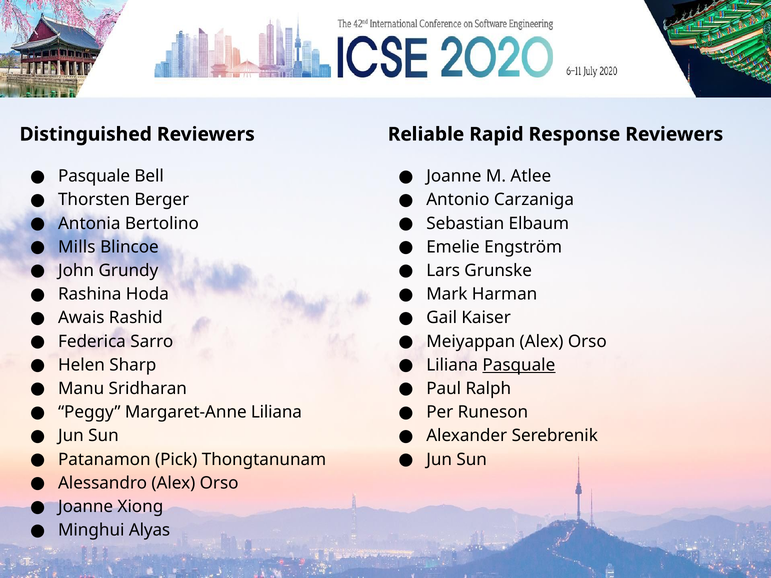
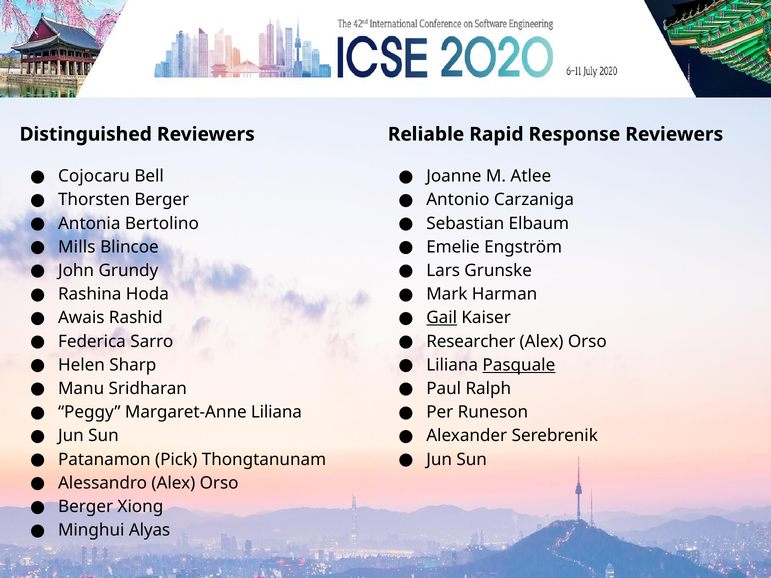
Pasquale: Pasquale -> Cojocaru (94, 176)
Gail underline: none -> present (442, 318)
Meiyappan: Meiyappan -> Researcher (471, 342)
Joanne: Joanne -> Berger (86, 507)
